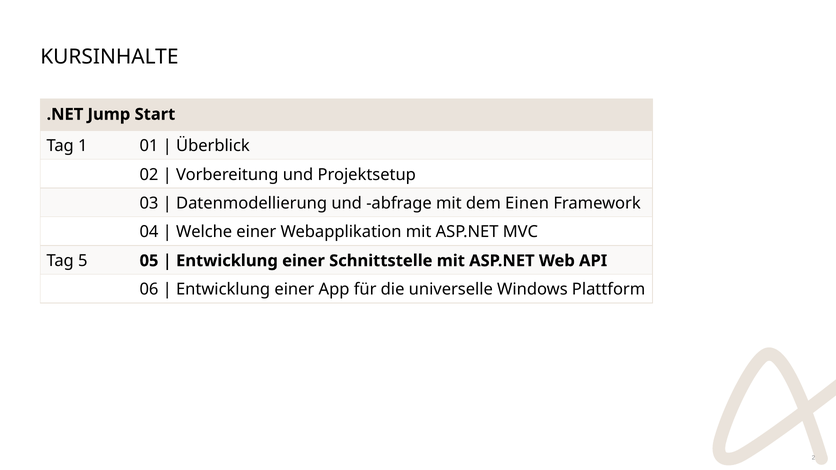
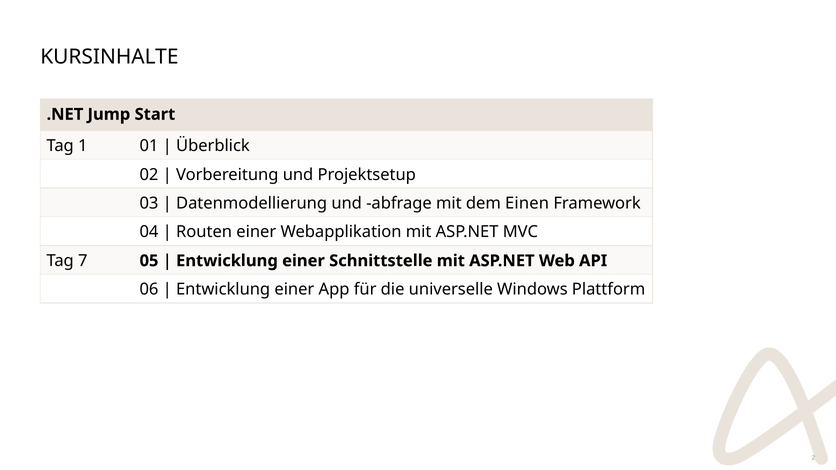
Welche: Welche -> Routen (204, 232)
5: 5 -> 7 (83, 261)
